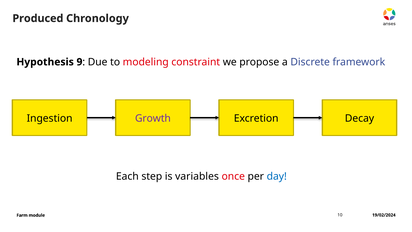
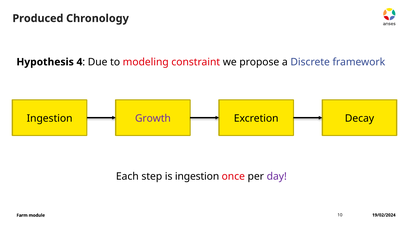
9: 9 -> 4 (79, 62)
is variables: variables -> ingestion (197, 176)
day colour: blue -> purple (277, 176)
